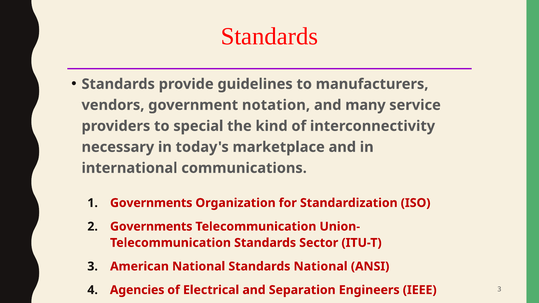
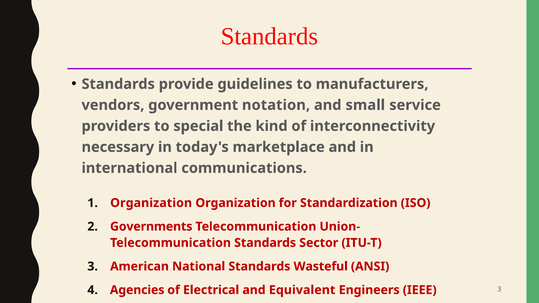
many: many -> small (365, 105)
Governments: Governments -> Organization (151, 203)
Standards National: National -> Wasteful (321, 267)
Separation: Separation -> Equivalent (302, 290)
